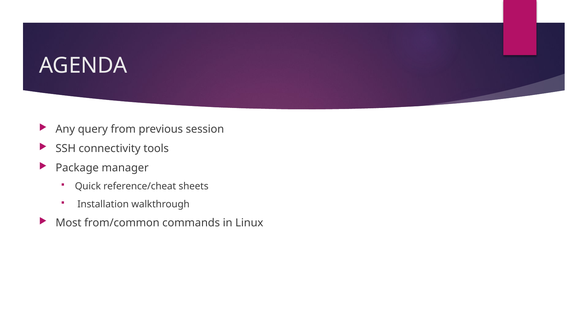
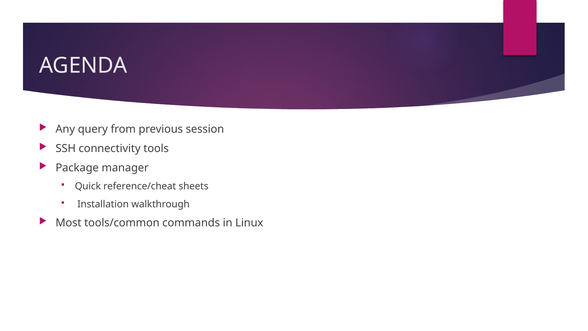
from/common: from/common -> tools/common (122, 223)
